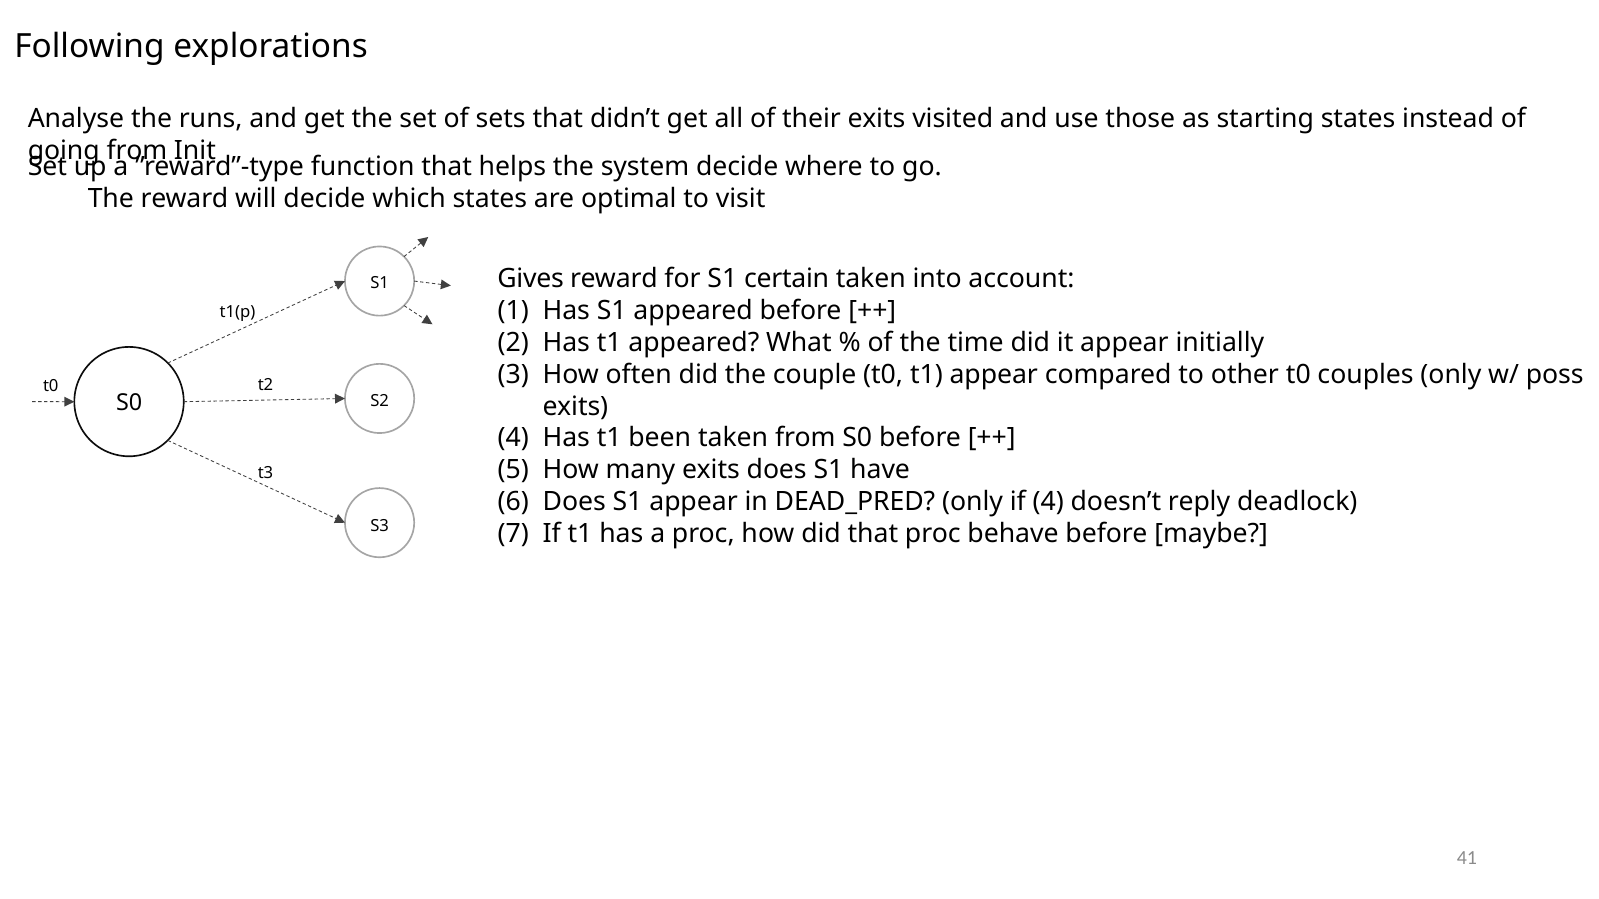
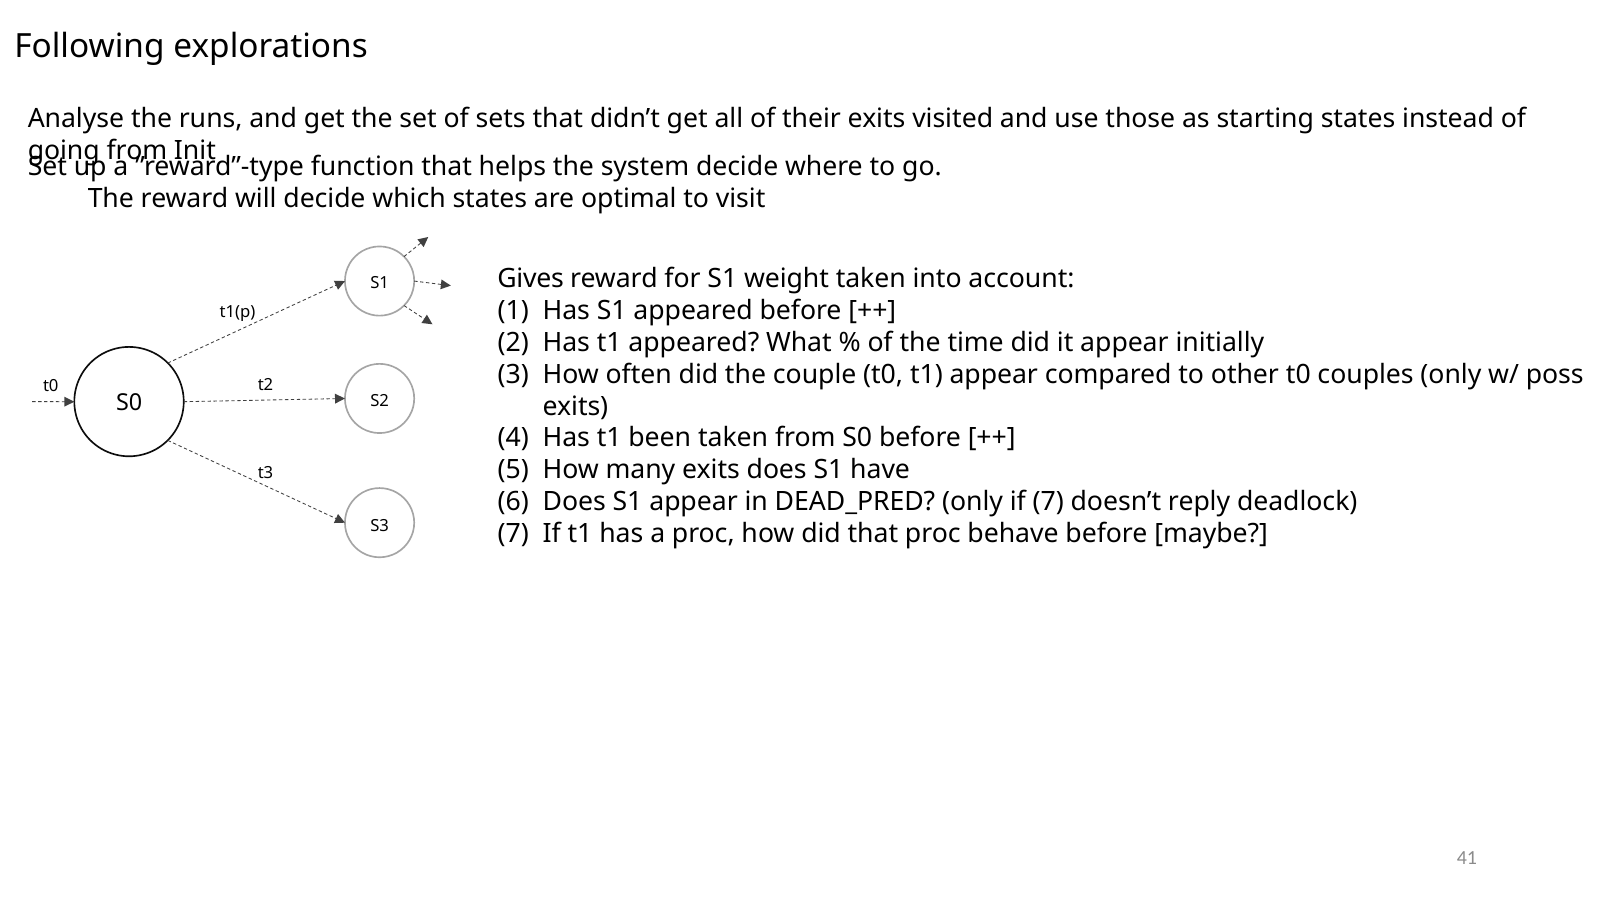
certain: certain -> weight (786, 279)
if 4: 4 -> 7 (1048, 502)
